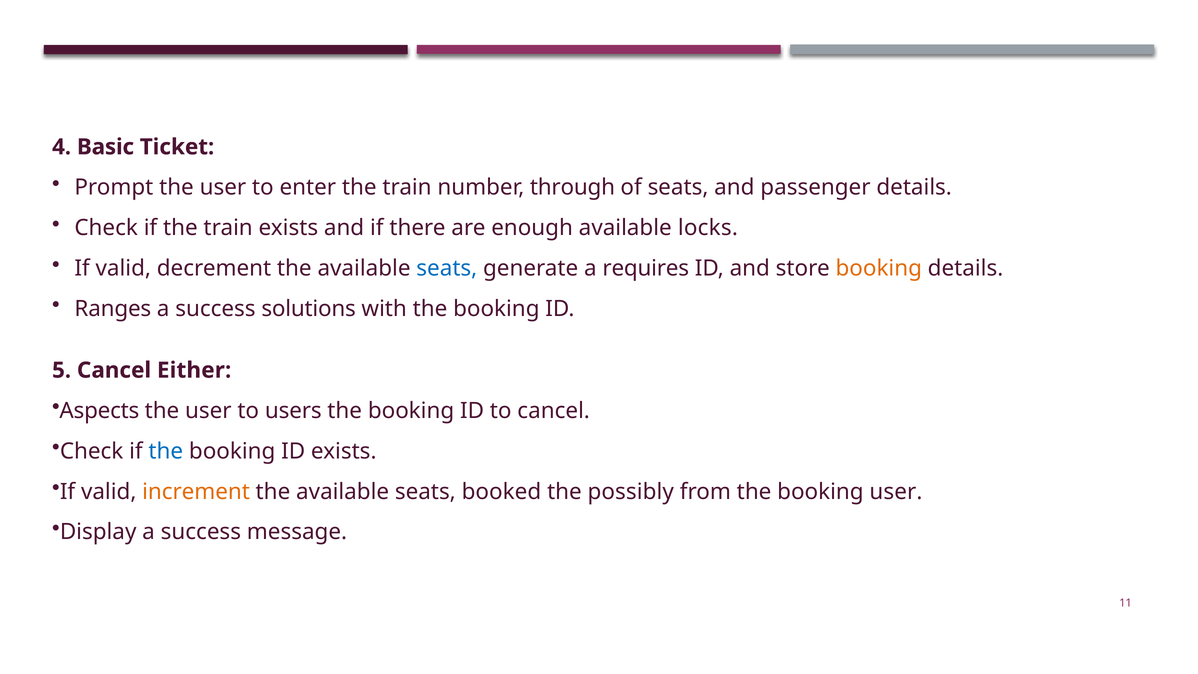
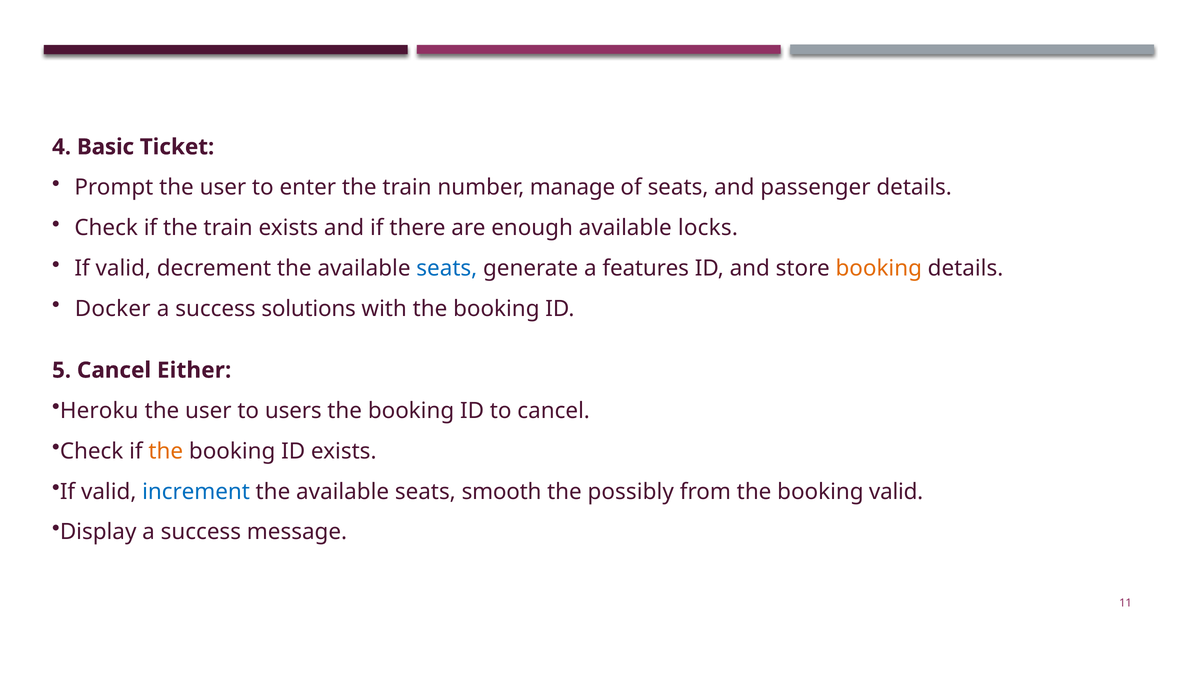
through: through -> manage (572, 187)
requires: requires -> features (646, 268)
Ranges: Ranges -> Docker (113, 309)
Aspects: Aspects -> Heroku (99, 411)
the colour: blue -> orange (166, 451)
increment colour: orange -> blue (196, 491)
booked: booked -> smooth (502, 491)
booking user: user -> valid (896, 491)
